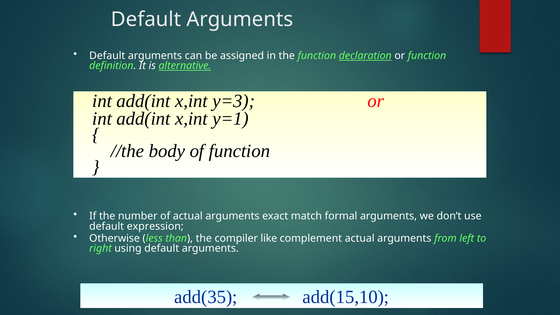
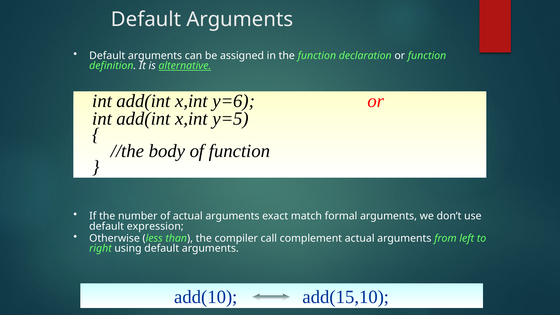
declaration underline: present -> none (365, 56)
y=3: y=3 -> y=6 (234, 101)
y=1: y=1 -> y=5 (231, 119)
like: like -> call (269, 238)
add(35: add(35 -> add(10 (206, 297)
